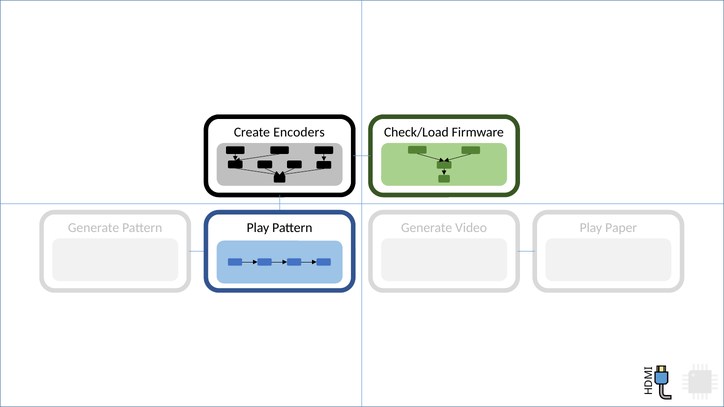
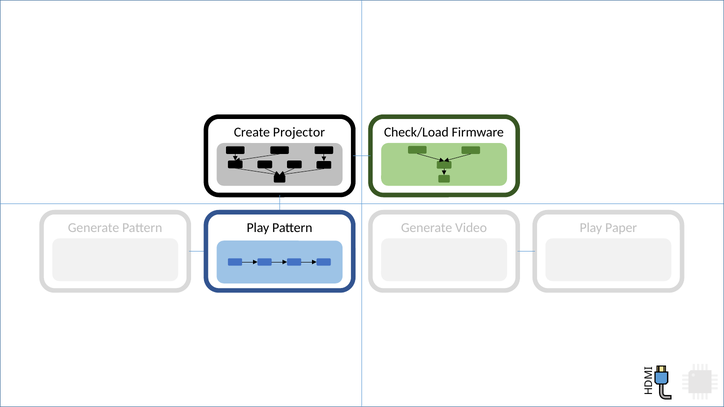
Encoders: Encoders -> Projector (299, 132)
